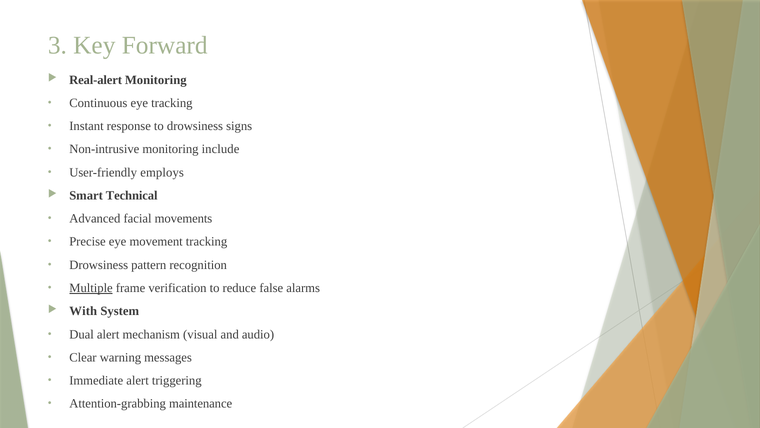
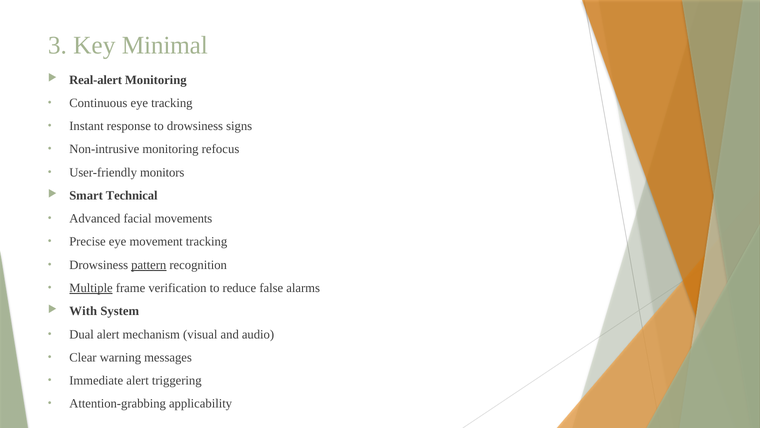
Forward: Forward -> Minimal (165, 45)
include: include -> refocus (221, 149)
employs: employs -> monitors (162, 172)
pattern underline: none -> present (149, 265)
maintenance: maintenance -> applicability (201, 403)
